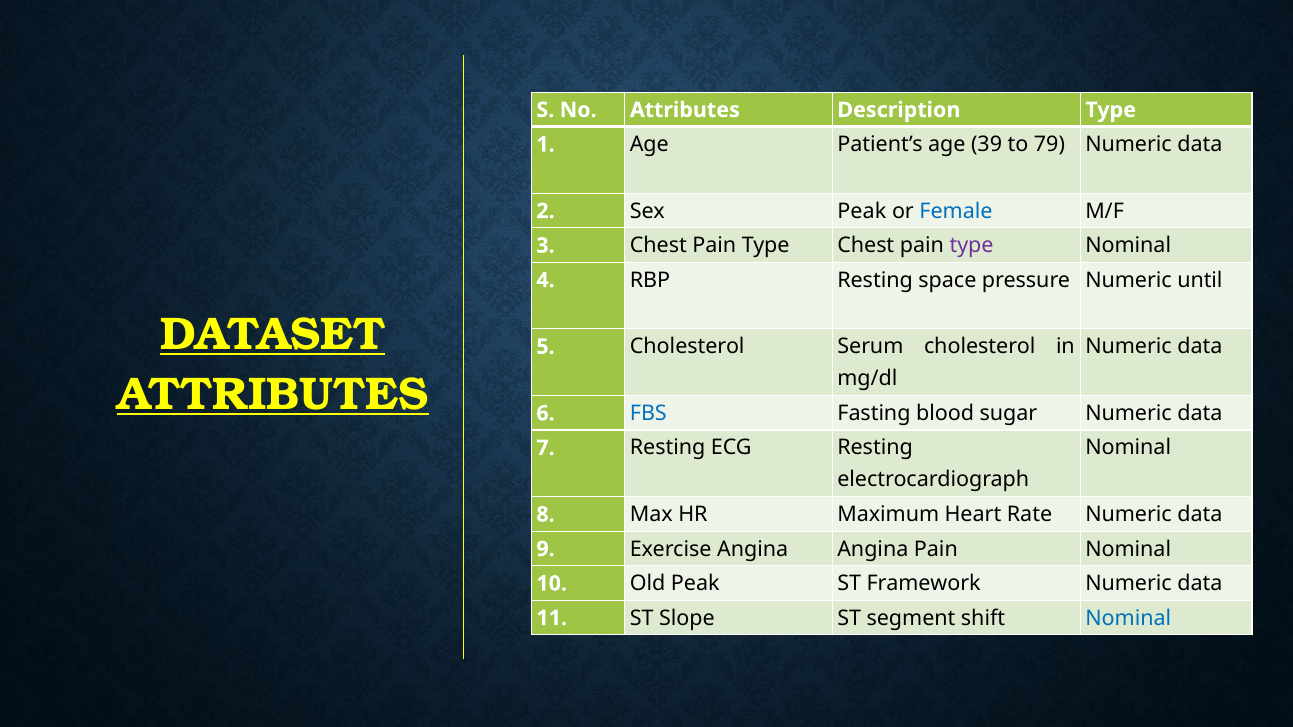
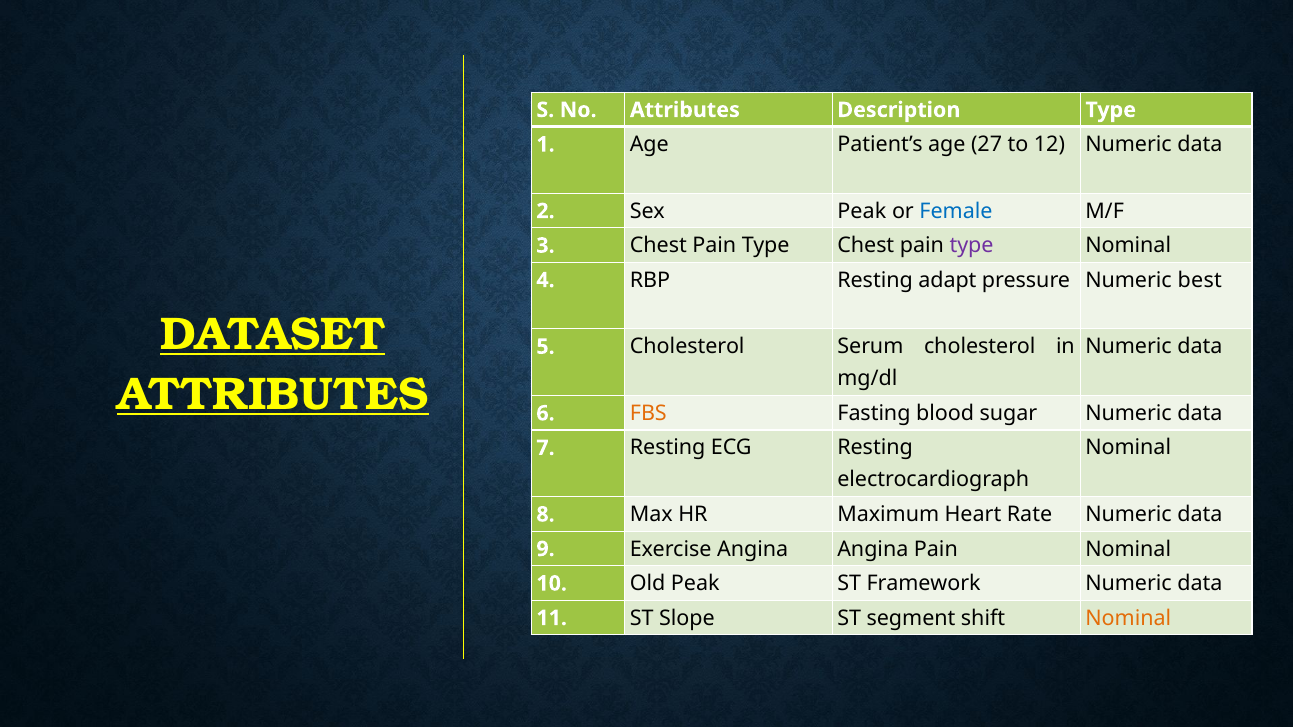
39: 39 -> 27 (987, 145)
79: 79 -> 12 (1049, 145)
space: space -> adapt (947, 280)
until: until -> best (1200, 280)
FBS colour: blue -> orange (648, 414)
Nominal colour: blue -> orange (1128, 618)
